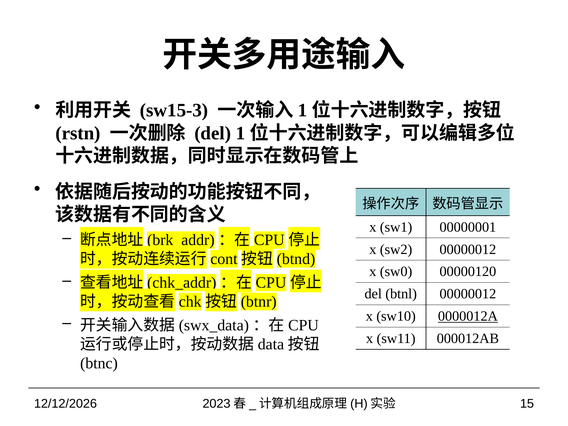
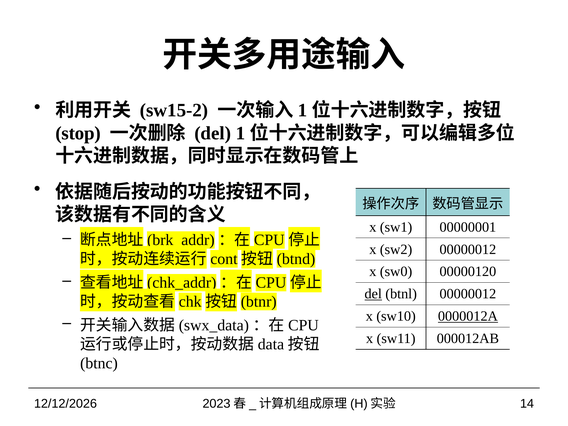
sw15-3: sw15-3 -> sw15-2 (174, 110)
rstn: rstn -> stop (78, 133)
del underline: none -> present (373, 294)
15: 15 -> 14 (527, 404)
